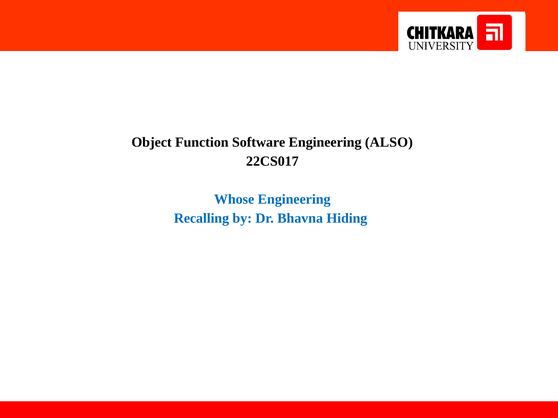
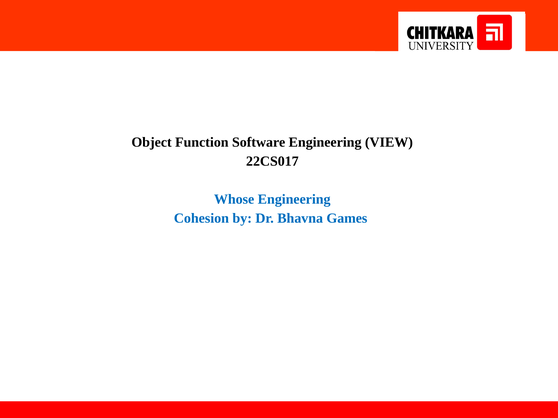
ALSO: ALSO -> VIEW (389, 142)
Recalling: Recalling -> Cohesion (201, 219)
Hiding: Hiding -> Games (347, 219)
